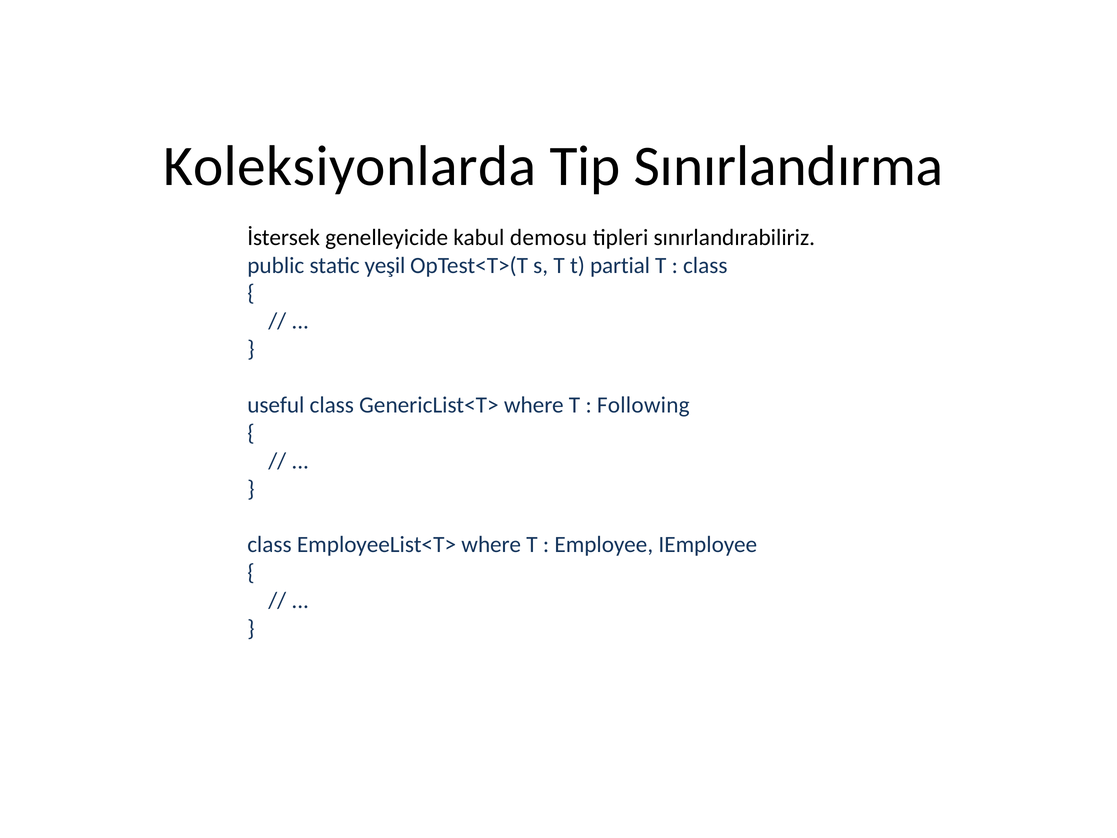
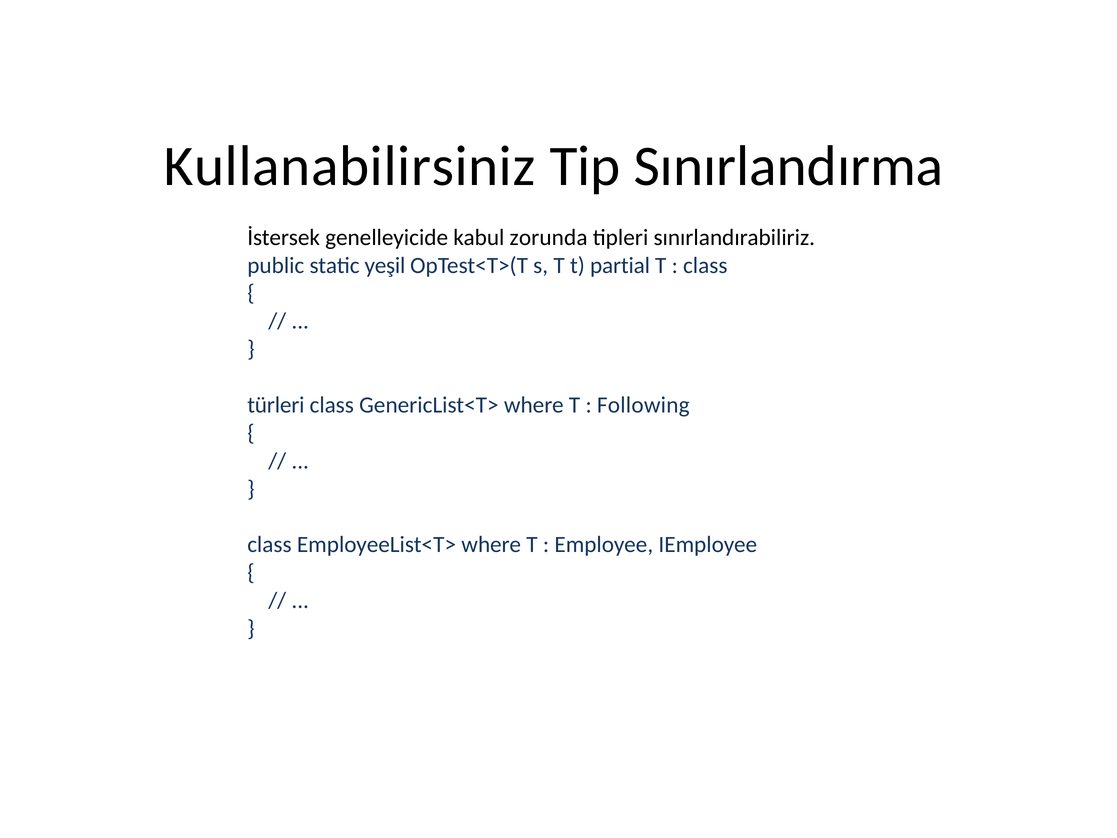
Koleksiyonlarda: Koleksiyonlarda -> Kullanabilirsiniz (350, 166)
demosu: demosu -> zorunda (549, 237)
useful: useful -> türleri (276, 405)
